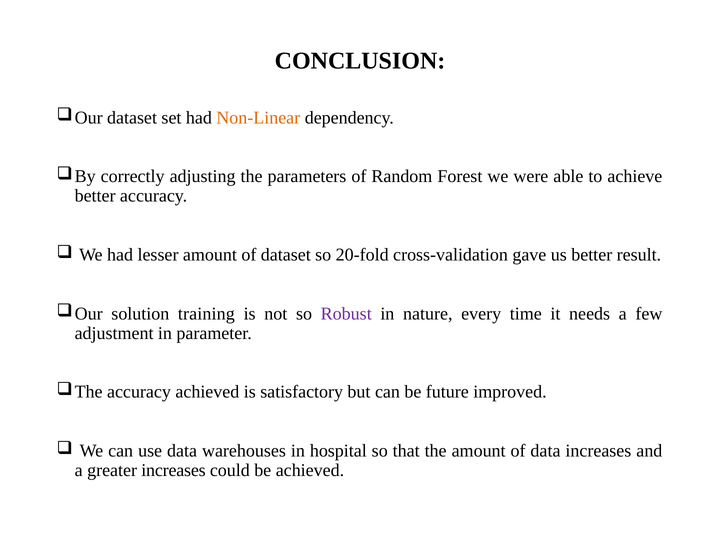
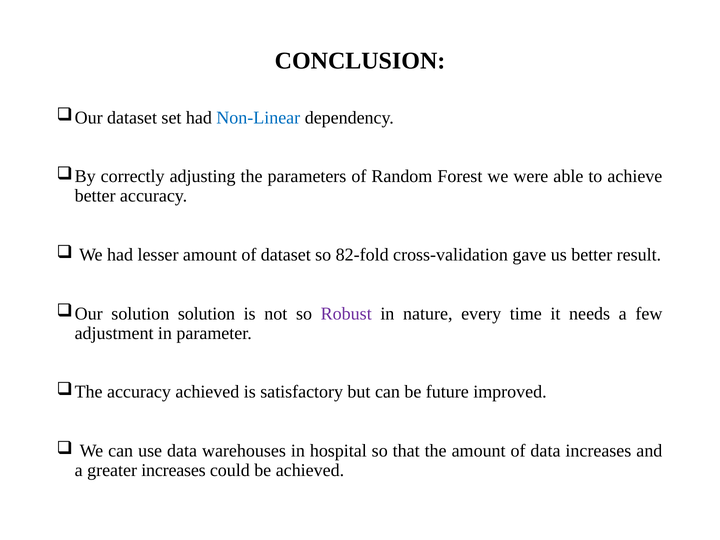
Non-Linear colour: orange -> blue (258, 118)
20-fold: 20-fold -> 82-fold (362, 255)
solution training: training -> solution (207, 314)
